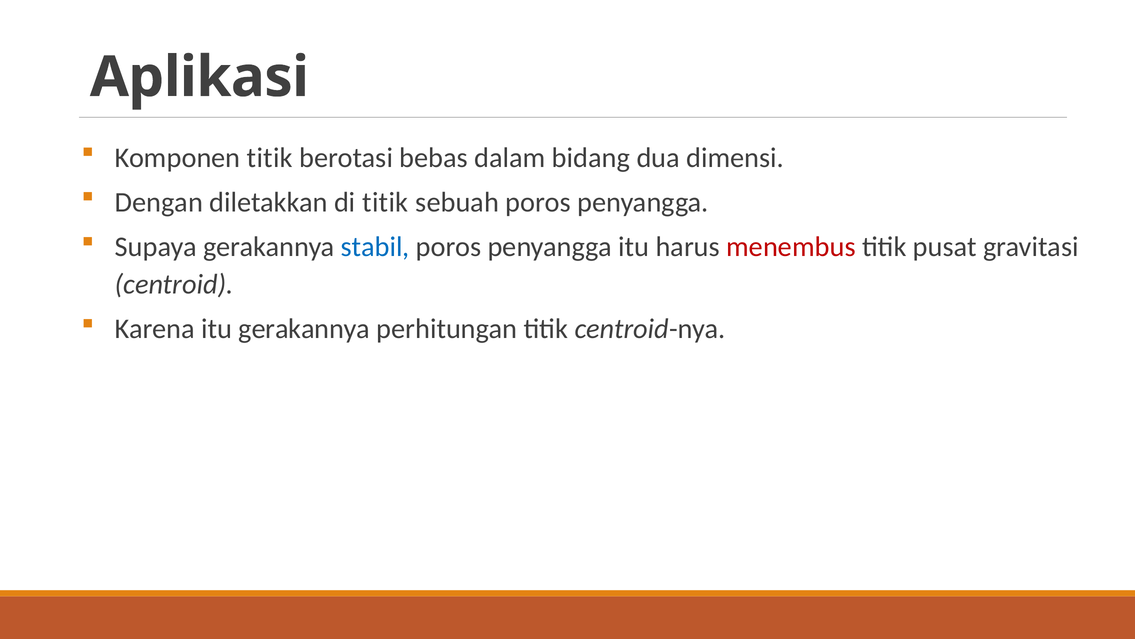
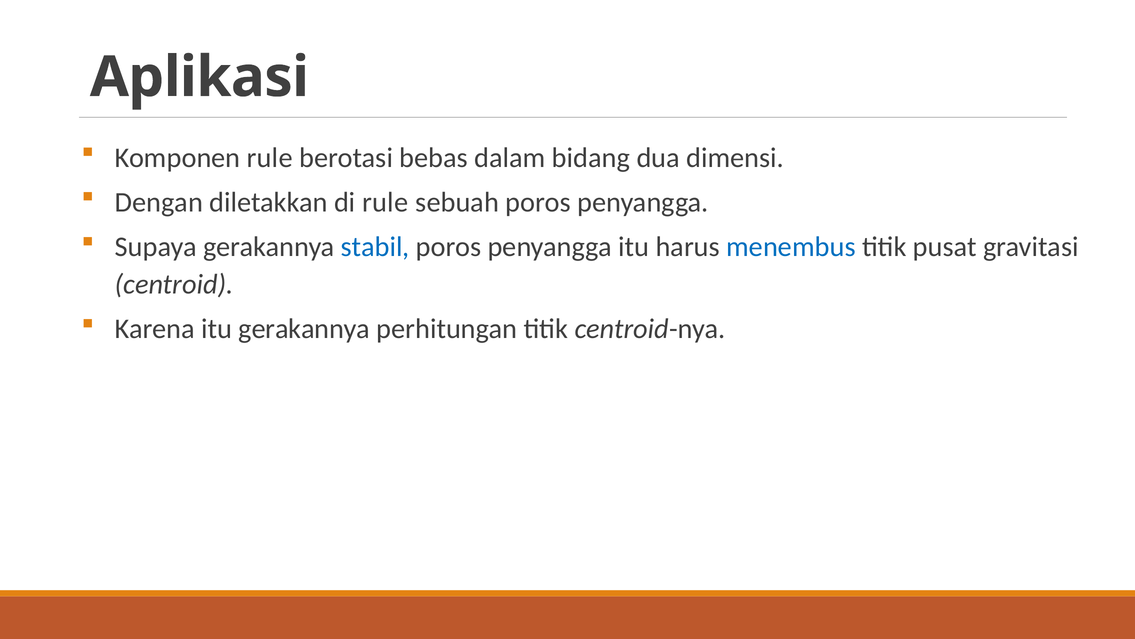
Komponen titik: titik -> rule (270, 158)
di titik: titik -> rule (385, 202)
menembus colour: red -> blue (791, 247)
